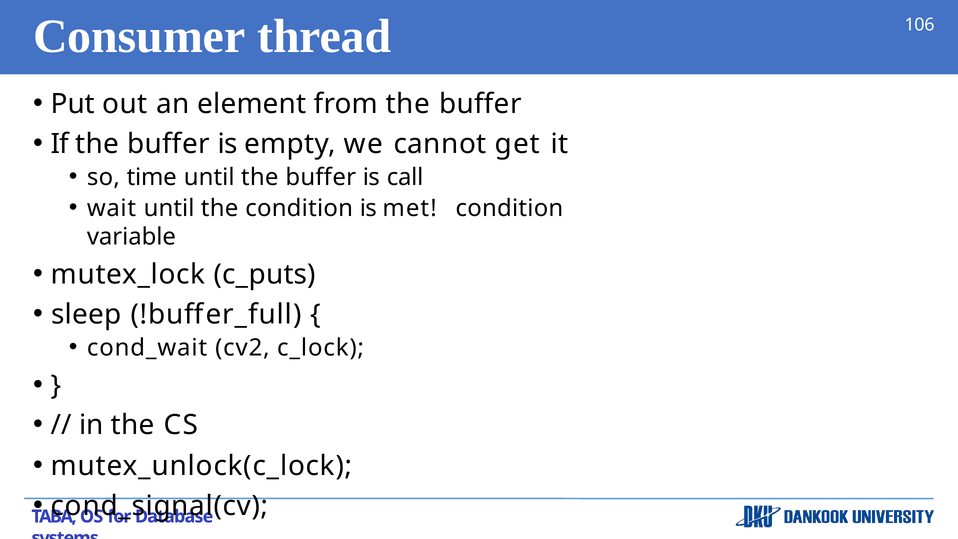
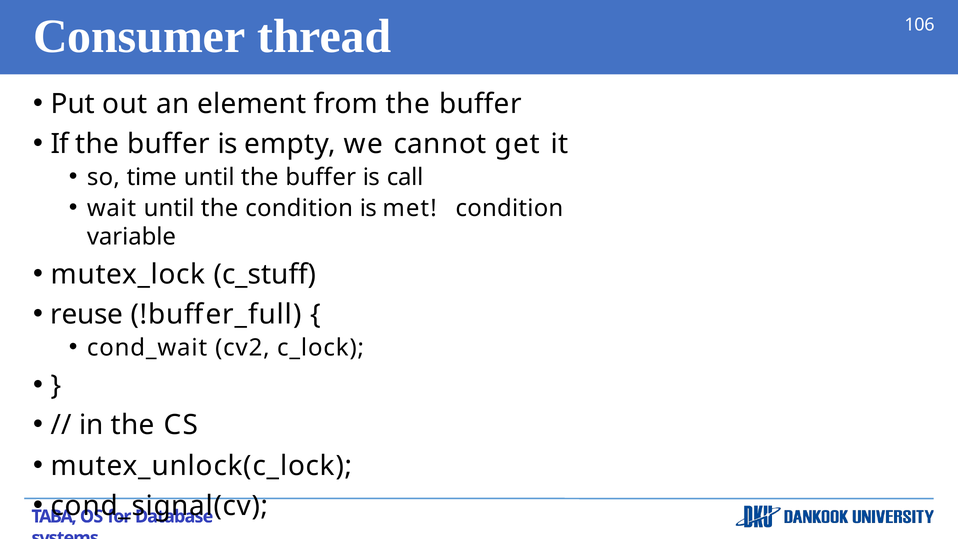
c_puts: c_puts -> c_stuff (265, 274)
sleep: sleep -> reuse (87, 314)
